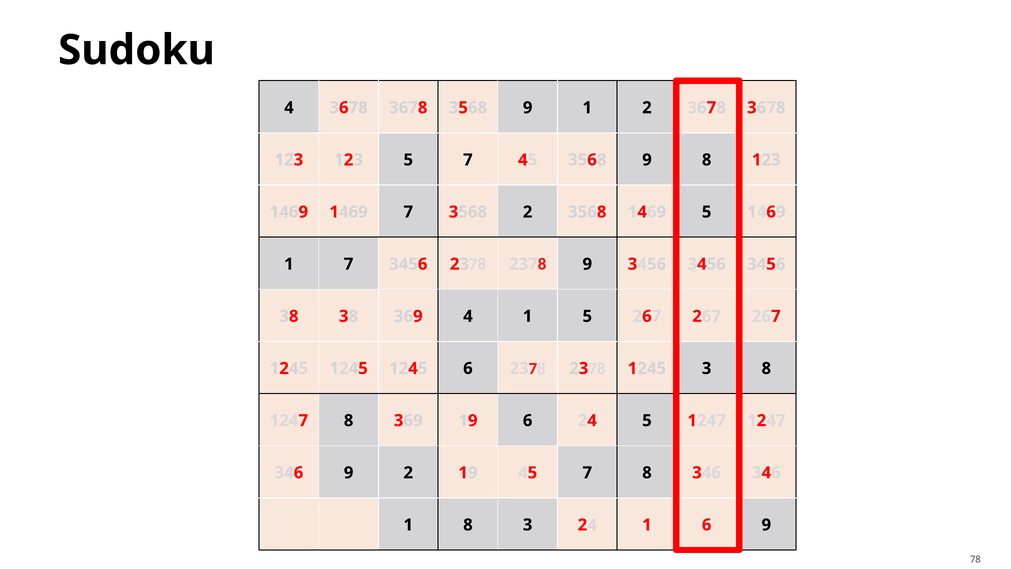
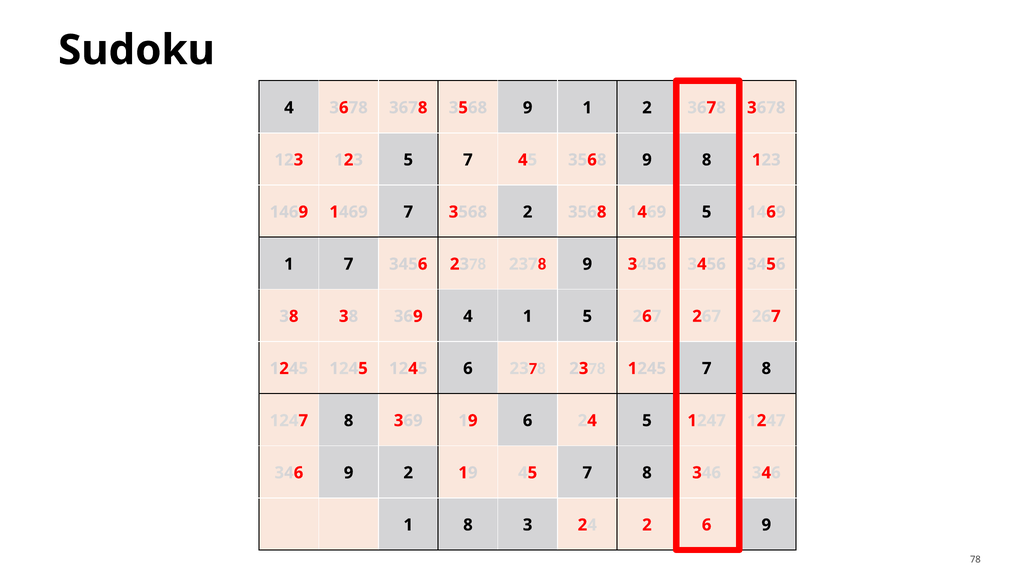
1245 3: 3 -> 7 (707, 368)
24 1: 1 -> 2 (647, 525)
